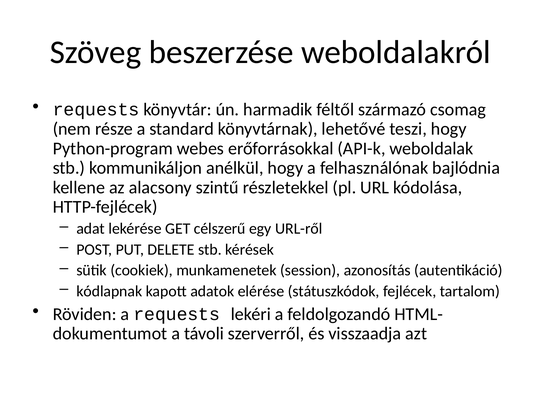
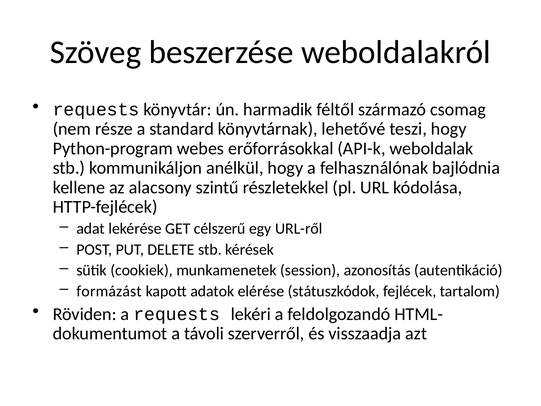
kódlapnak: kódlapnak -> formázást (109, 291)
